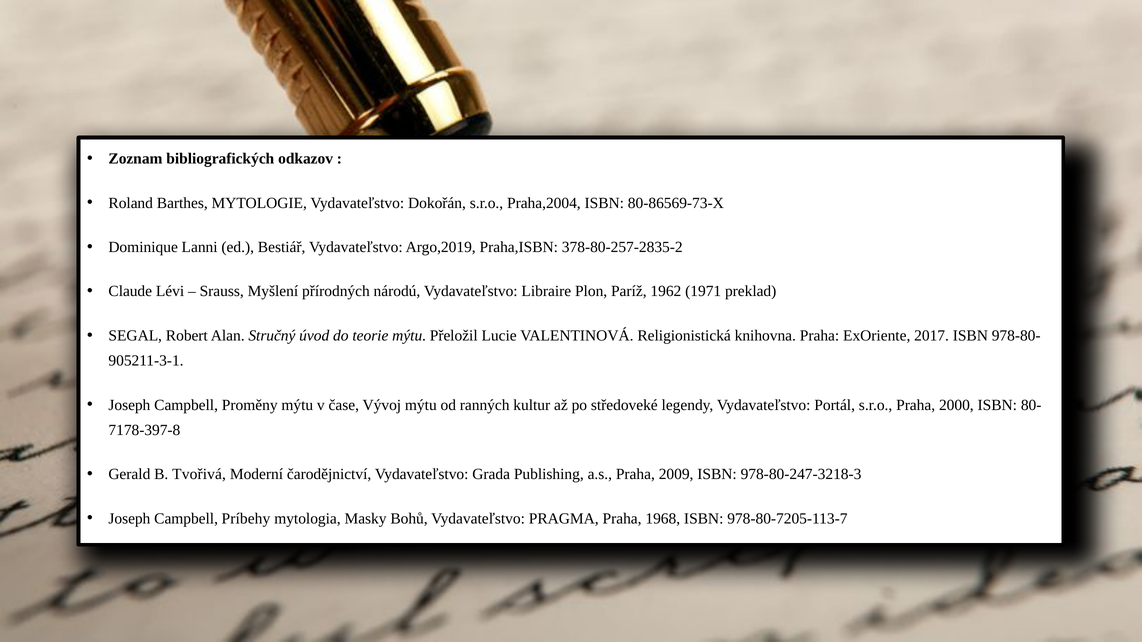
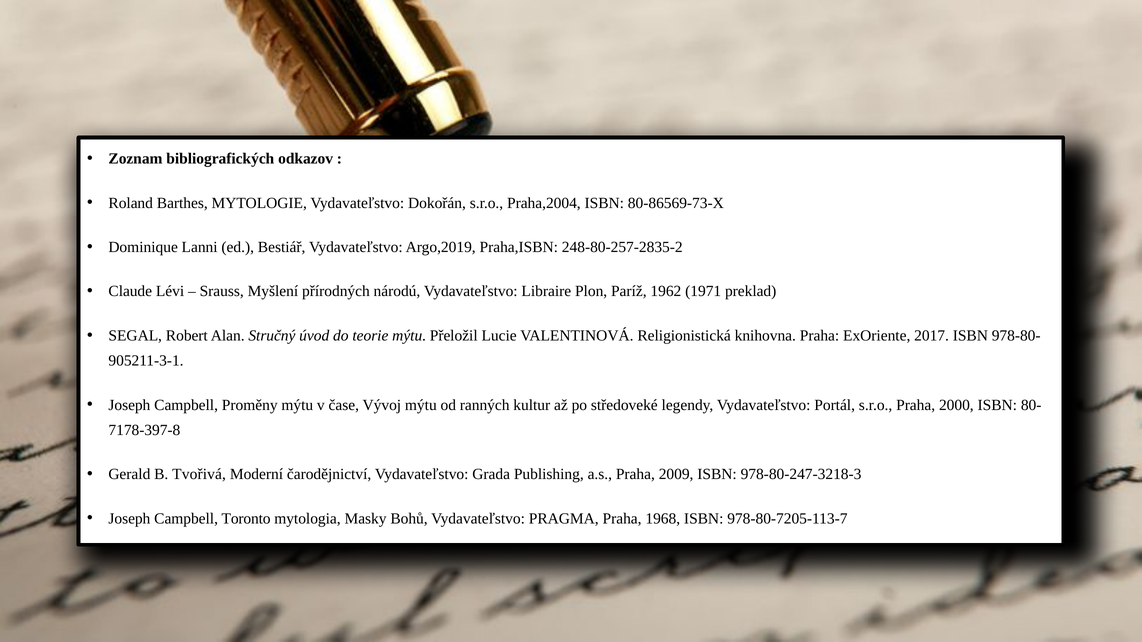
378-80-257-2835-2: 378-80-257-2835-2 -> 248-80-257-2835-2 (622, 247)
Príbehy: Príbehy -> Toronto (246, 519)
